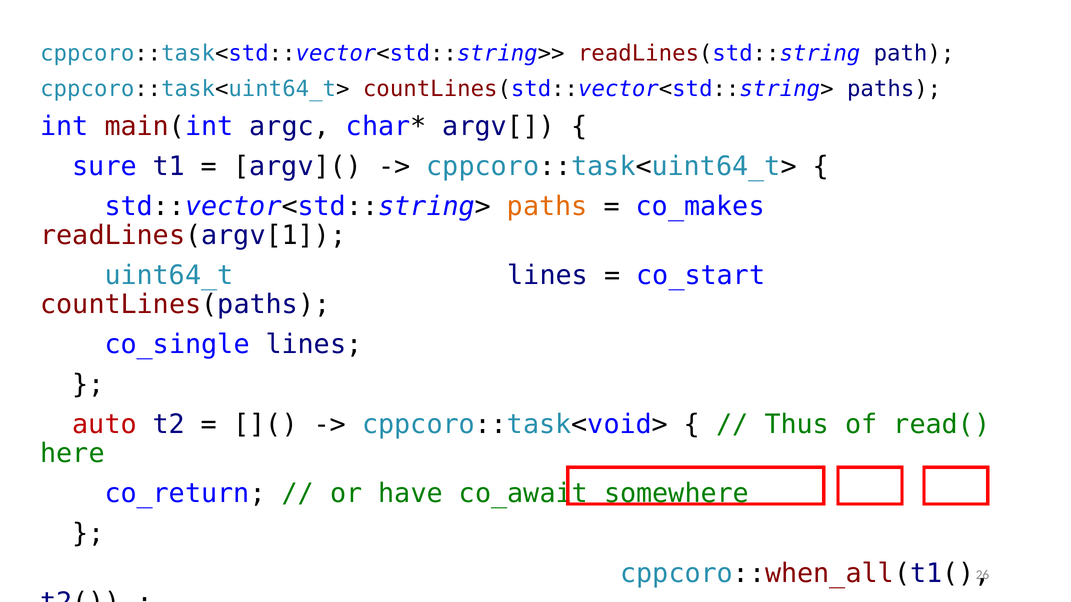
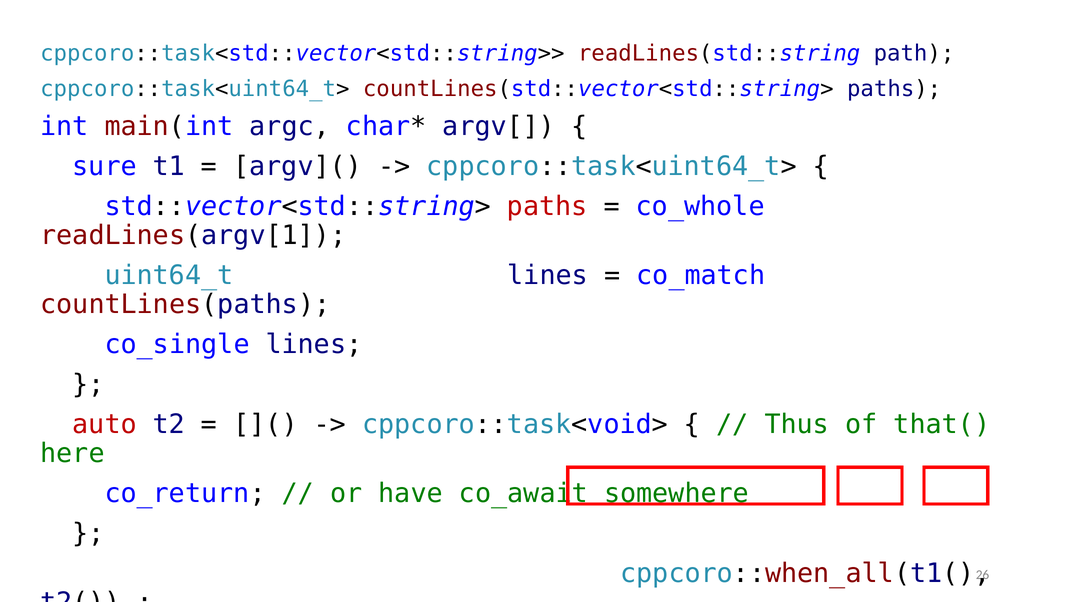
paths colour: orange -> red (547, 207)
co_makes: co_makes -> co_whole (700, 207)
co_start: co_start -> co_match (701, 276)
read(: read( -> that( (942, 425)
